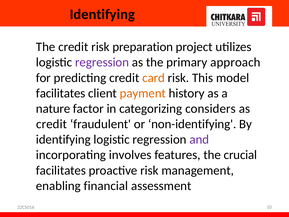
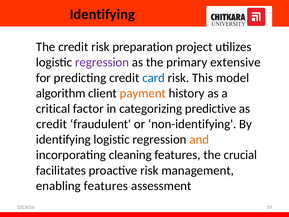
approach: approach -> extensive (235, 62)
card colour: orange -> blue (154, 78)
facilitates: facilitates -> algorithm (61, 93)
nature: nature -> critical (53, 109)
considers: considers -> predictive (211, 109)
and colour: purple -> orange (199, 139)
involves: involves -> cleaning (130, 155)
enabling financial: financial -> features (106, 186)
